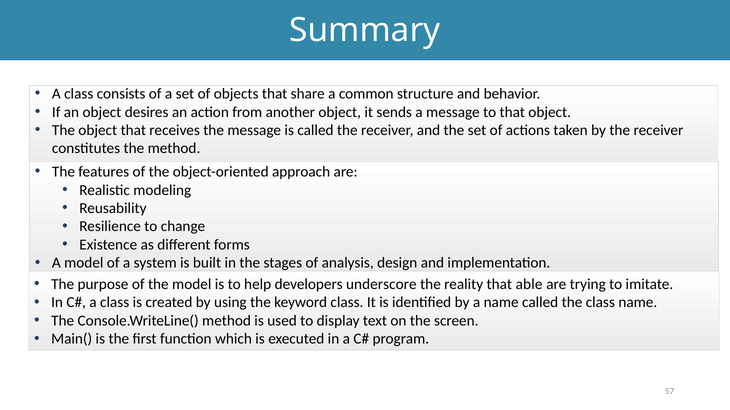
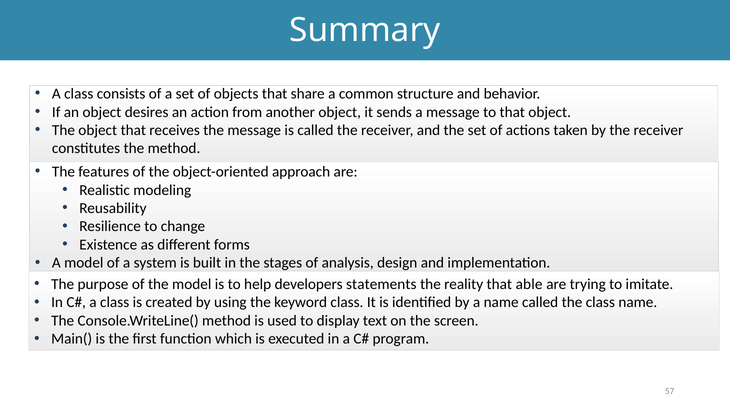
underscore: underscore -> statements (381, 285)
